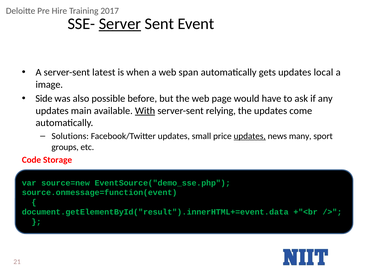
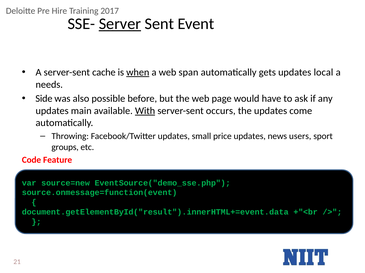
latest: latest -> cache (104, 72)
when underline: none -> present (138, 72)
image: image -> needs (49, 85)
relying: relying -> occurs (221, 111)
Solutions: Solutions -> Throwing (70, 137)
updates underline: present -> none (250, 137)
many: many -> users (300, 137)
Storage: Storage -> Feature (58, 160)
